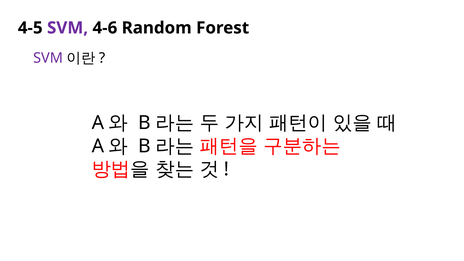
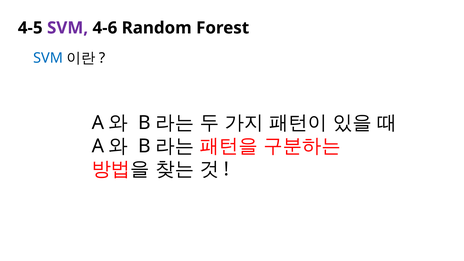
SVM colour: purple -> blue (48, 58)
